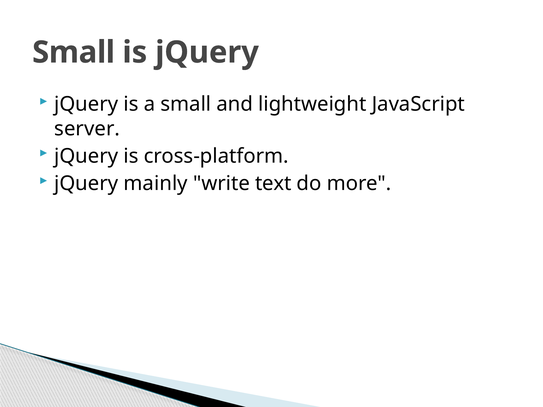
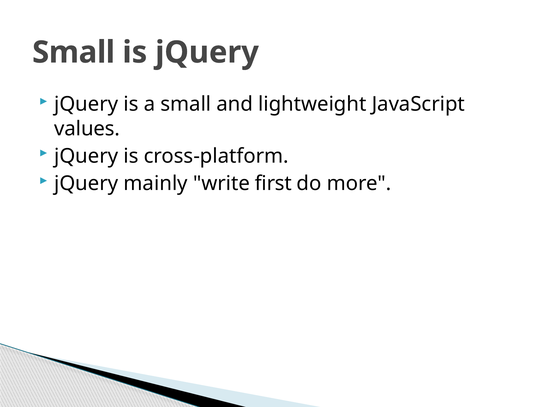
server: server -> values (87, 129)
text: text -> first (273, 184)
